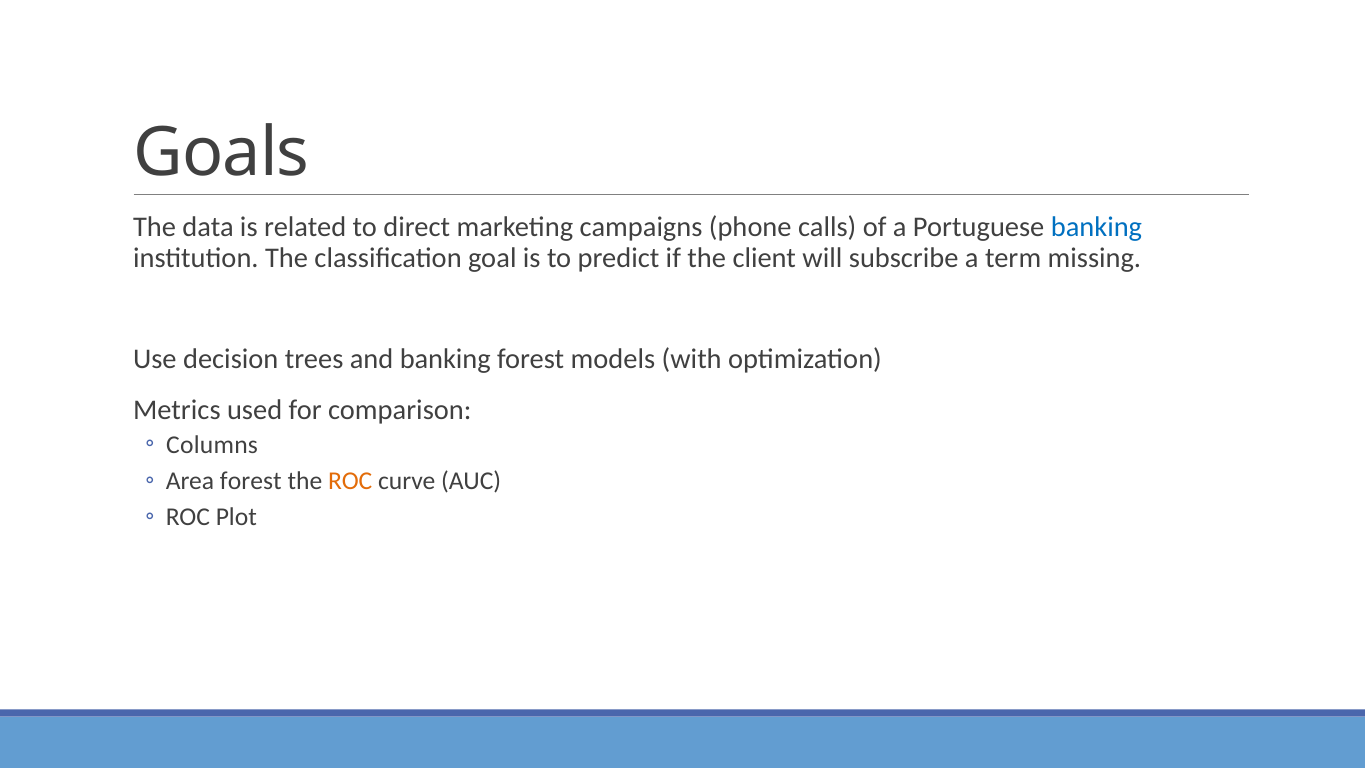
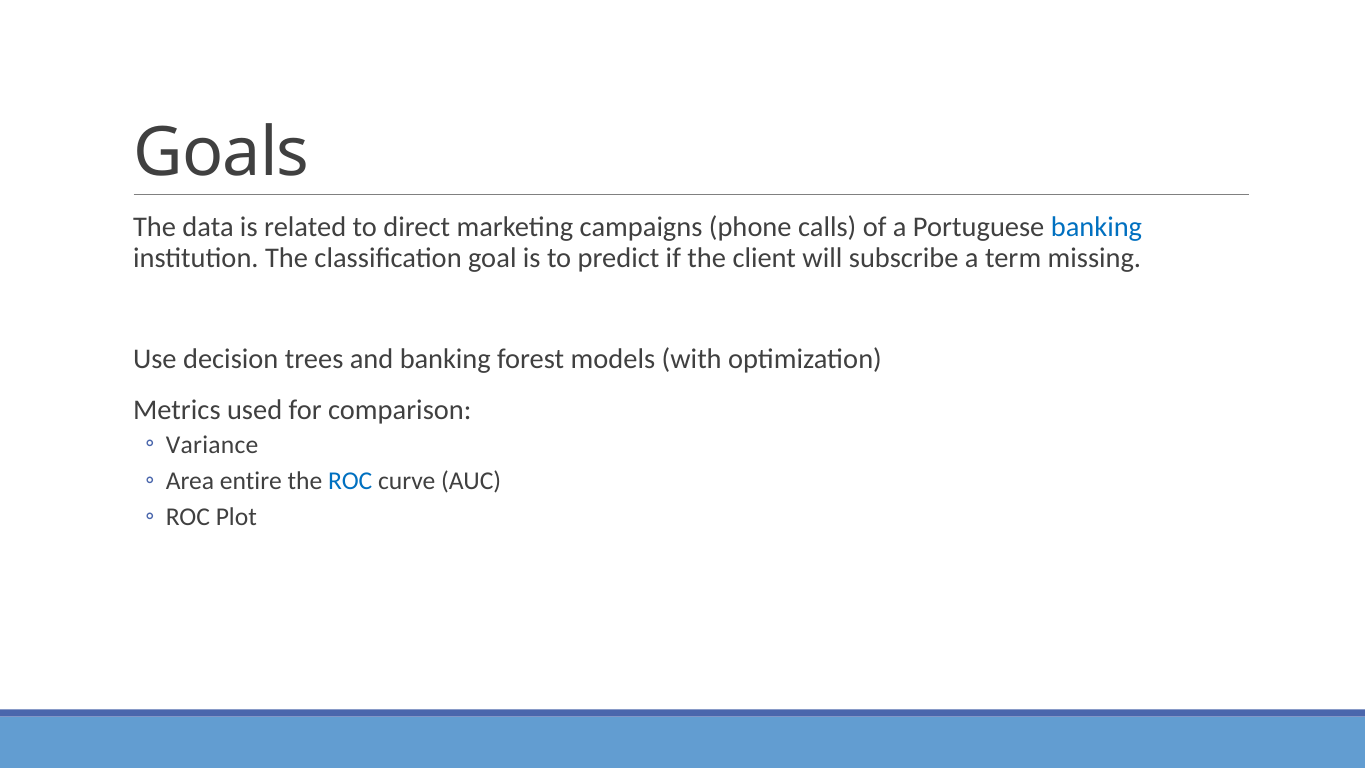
Columns: Columns -> Variance (212, 444)
Area forest: forest -> entire (251, 481)
ROC colour: orange -> blue (350, 481)
